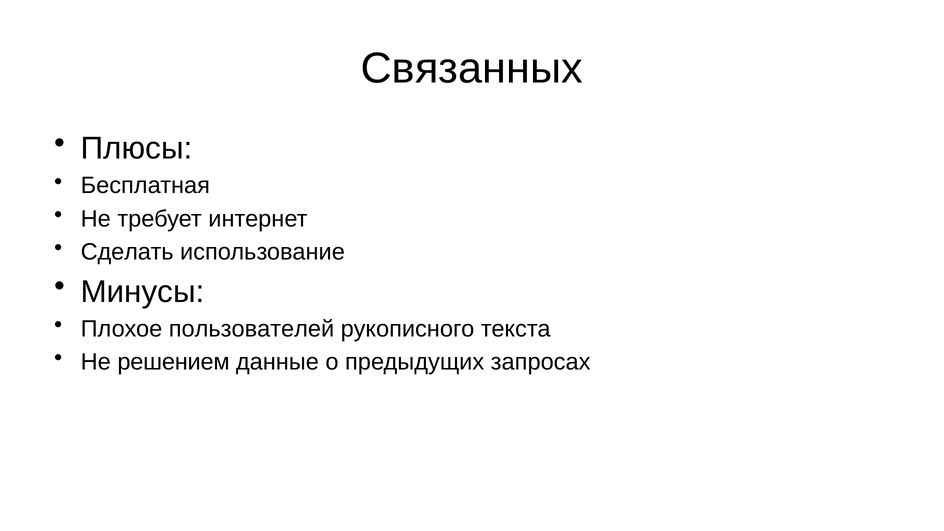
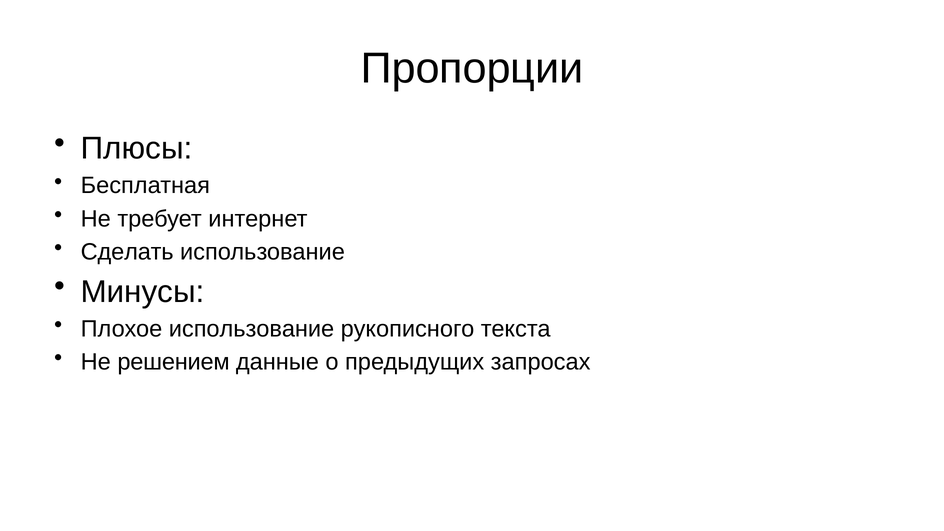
Связанных: Связанных -> Пропорции (472, 69)
Плохое пользователей: пользователей -> использование (252, 329)
